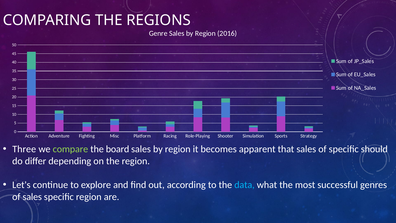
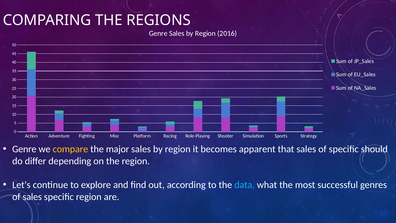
Three: Three -> Genre (24, 149)
compare colour: light green -> yellow (70, 149)
board: board -> major (118, 149)
